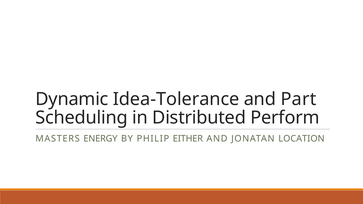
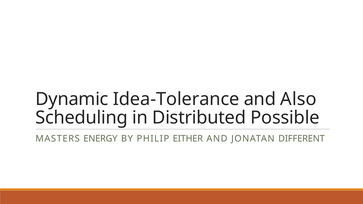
Part: Part -> Also (298, 99)
Perform: Perform -> Possible (285, 118)
LOCATION: LOCATION -> DIFFERENT (302, 139)
